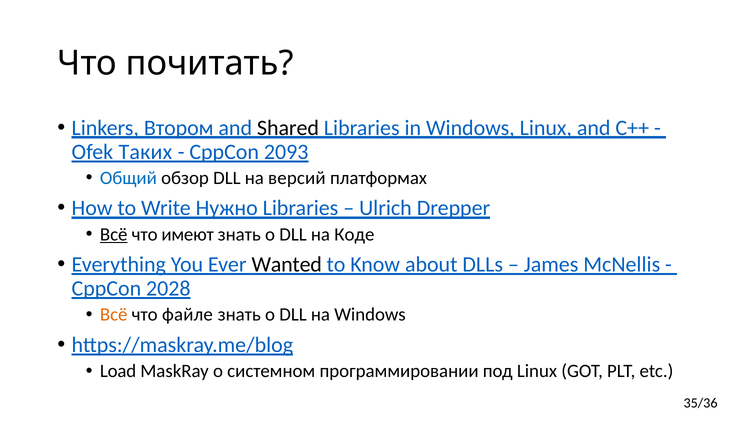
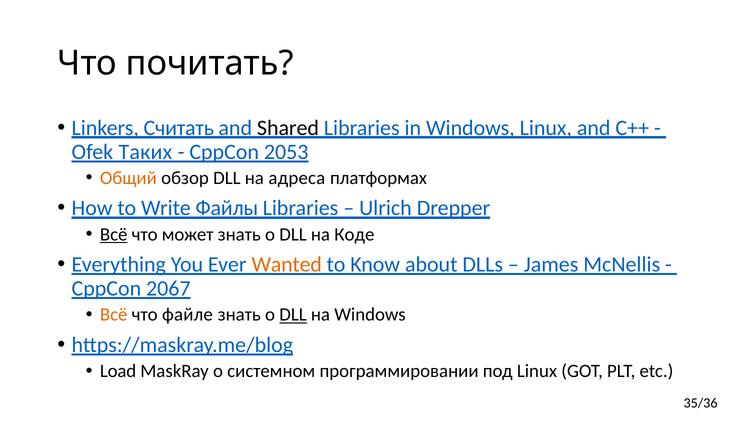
Втором: Втором -> Считать (179, 128)
2093: 2093 -> 2053 (286, 152)
Общий colour: blue -> orange (128, 178)
версий: версий -> адреса (297, 178)
Нужно: Нужно -> Файлы (227, 208)
имеют: имеют -> может (188, 234)
Wanted colour: black -> orange (287, 265)
2028: 2028 -> 2067 (168, 289)
DLL underline: none -> present (293, 315)
